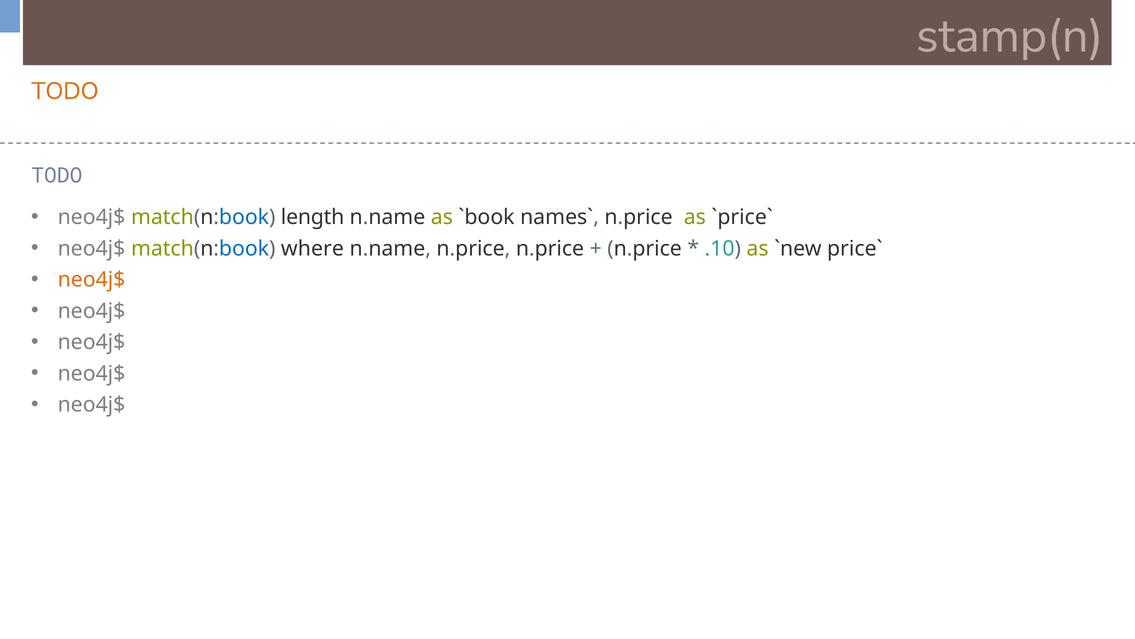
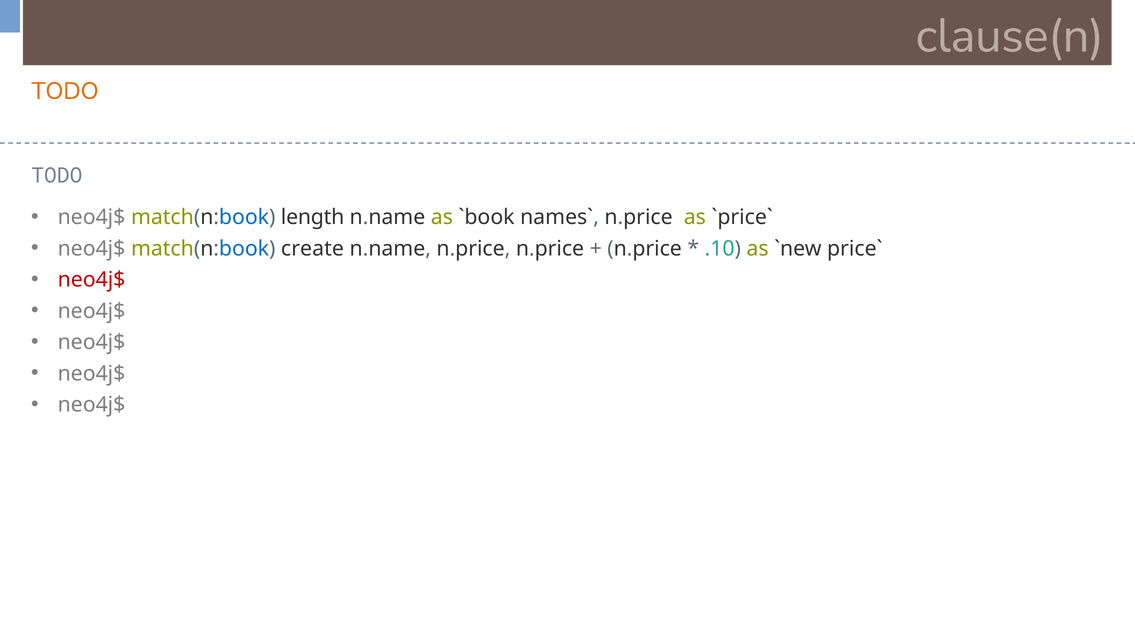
stamp(n: stamp(n -> clause(n (1010, 36)
where: where -> create (312, 248)
neo4j$ colour: orange -> red (92, 280)
